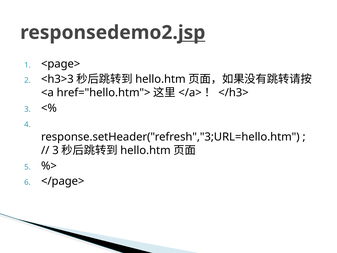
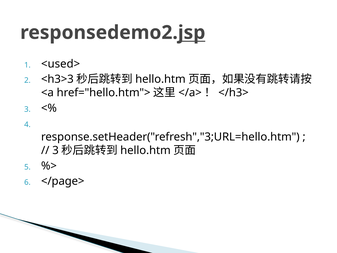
<page>: <page> -> <used> (61, 64)
